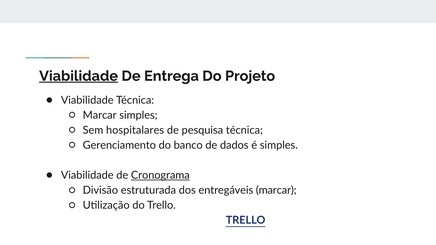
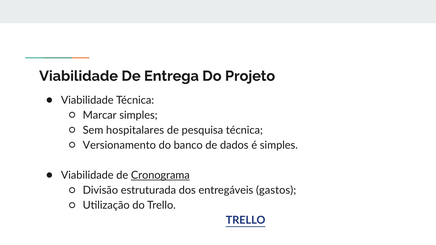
Viabilidade underline: present -> none (79, 76)
Gerenciamento: Gerenciamento -> Versionamento (119, 145)
entregáveis marcar: marcar -> gastos (276, 190)
